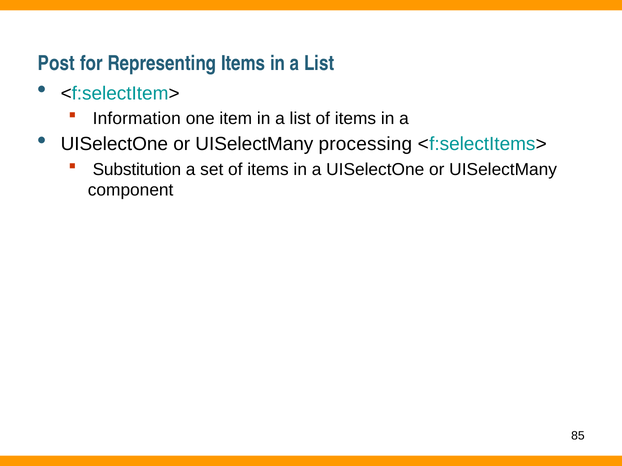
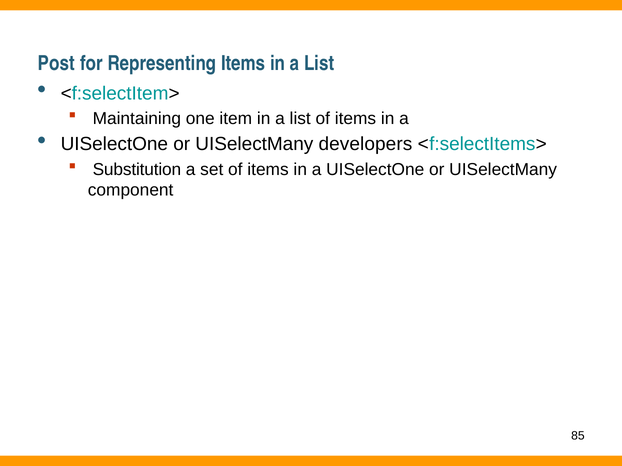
Information: Information -> Maintaining (137, 119)
processing: processing -> developers (365, 144)
